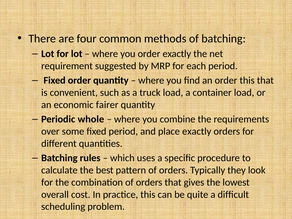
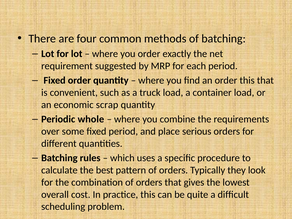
fairer: fairer -> scrap (107, 105)
place exactly: exactly -> serious (197, 131)
